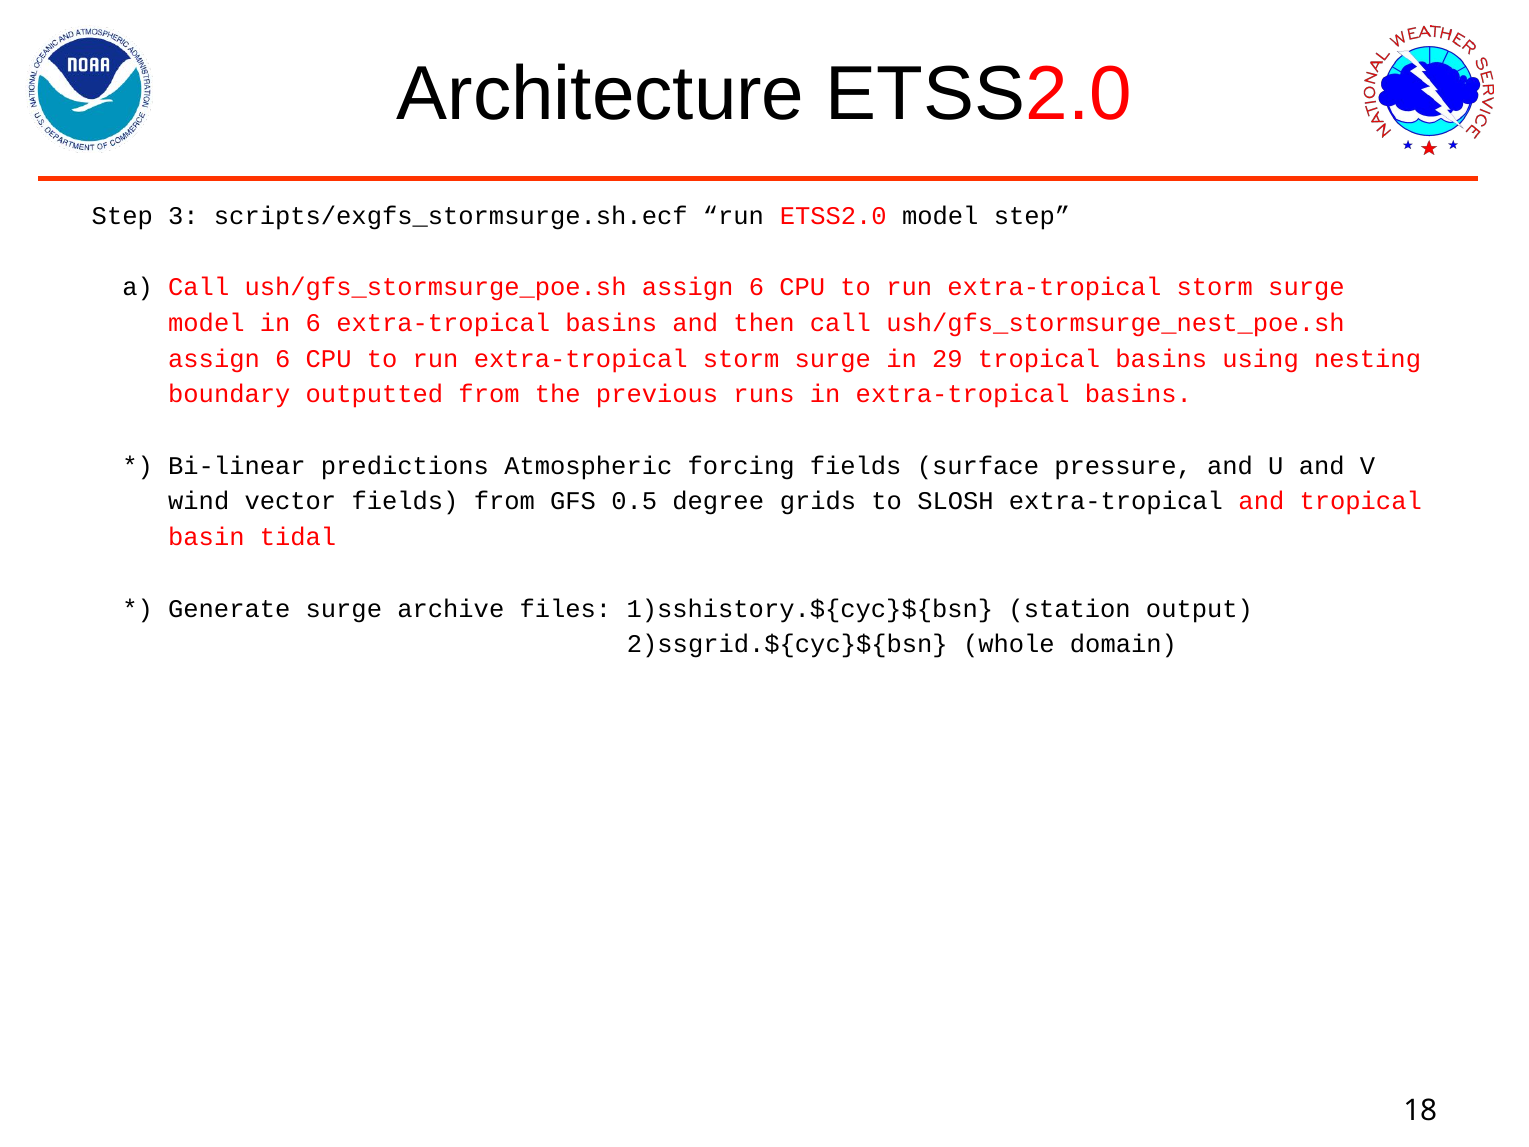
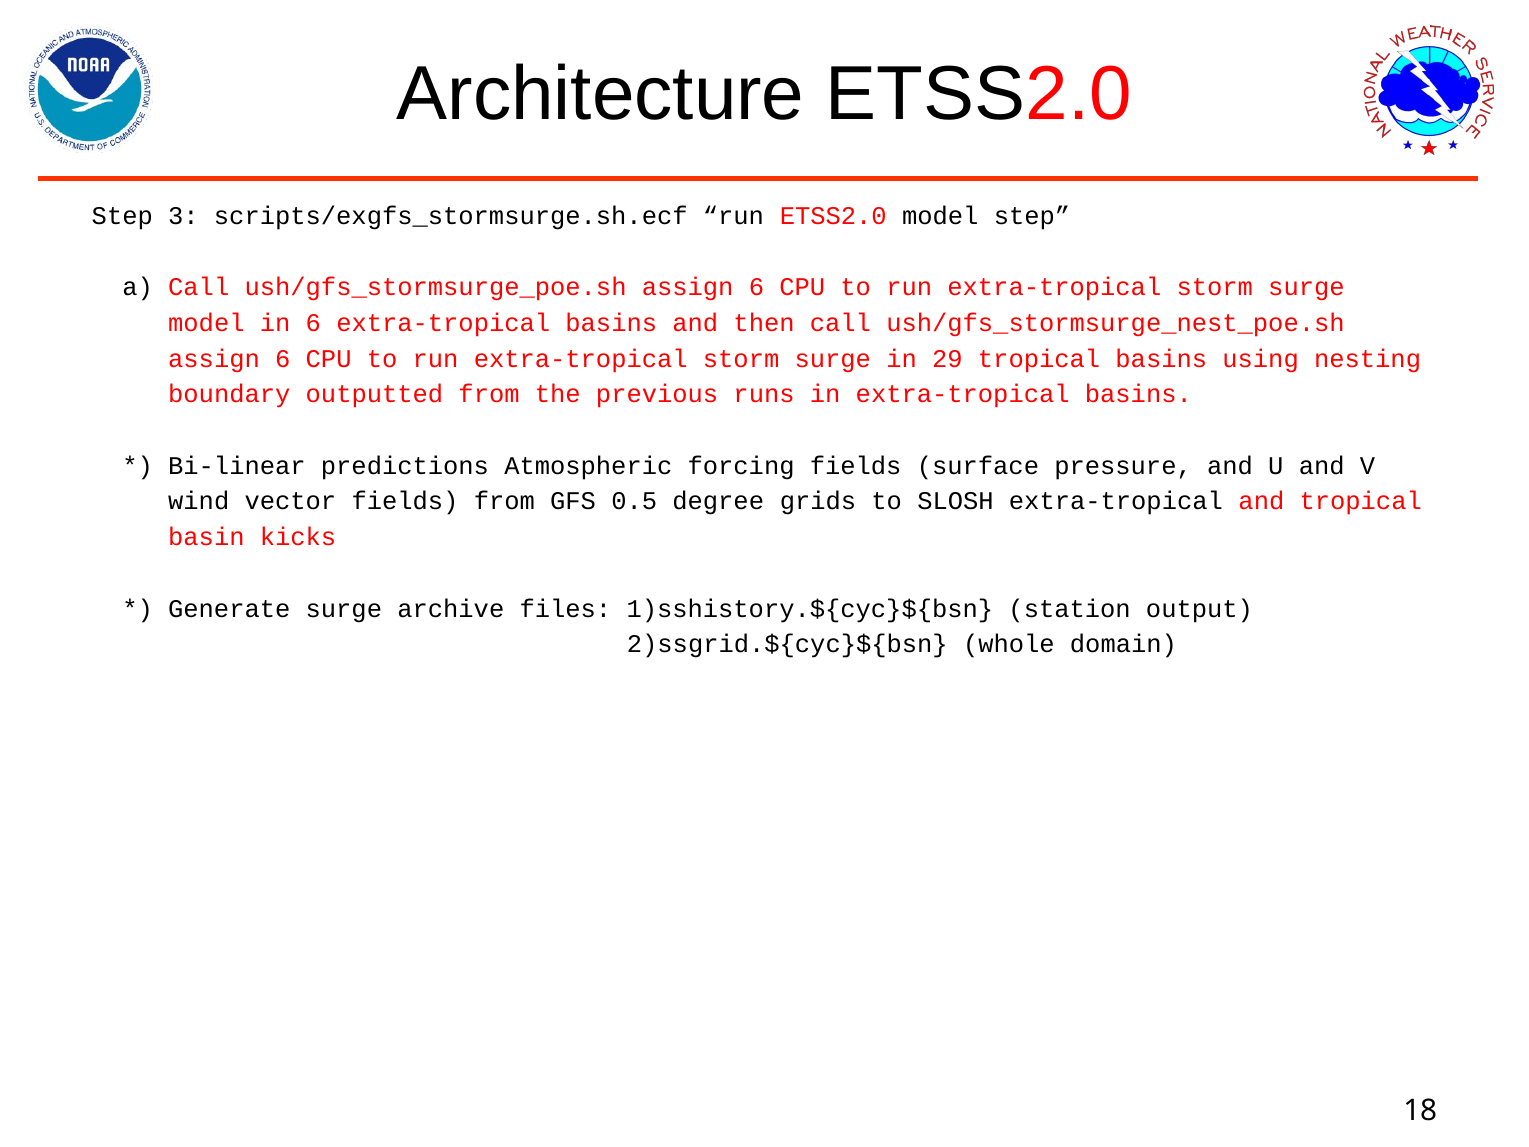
tidal: tidal -> kicks (298, 537)
